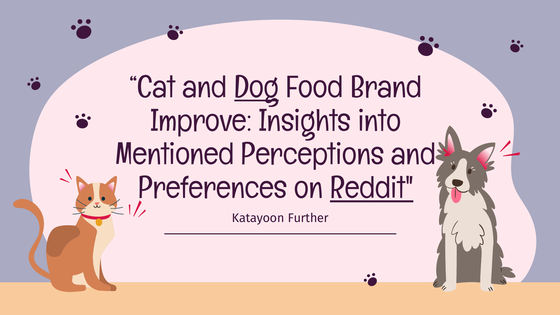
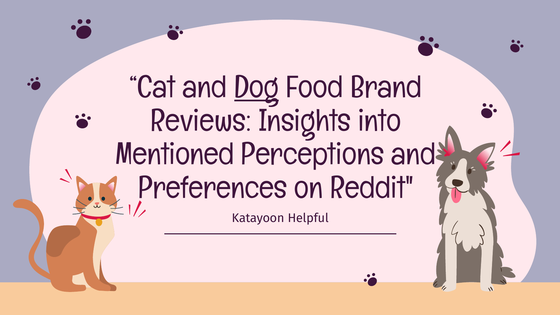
Improve: Improve -> Reviews (201, 121)
Reddit underline: present -> none (372, 188)
Further: Further -> Helpful (308, 218)
